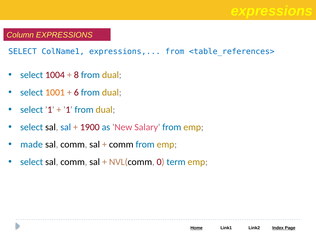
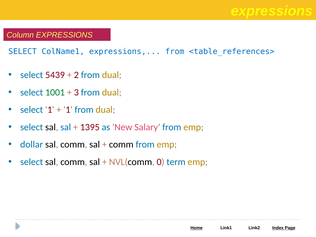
1004: 1004 -> 5439 (55, 75)
8: 8 -> 2 (76, 75)
1001 colour: orange -> green (55, 92)
6: 6 -> 3 (76, 92)
1900: 1900 -> 1395 (90, 127)
made: made -> dollar (32, 145)
